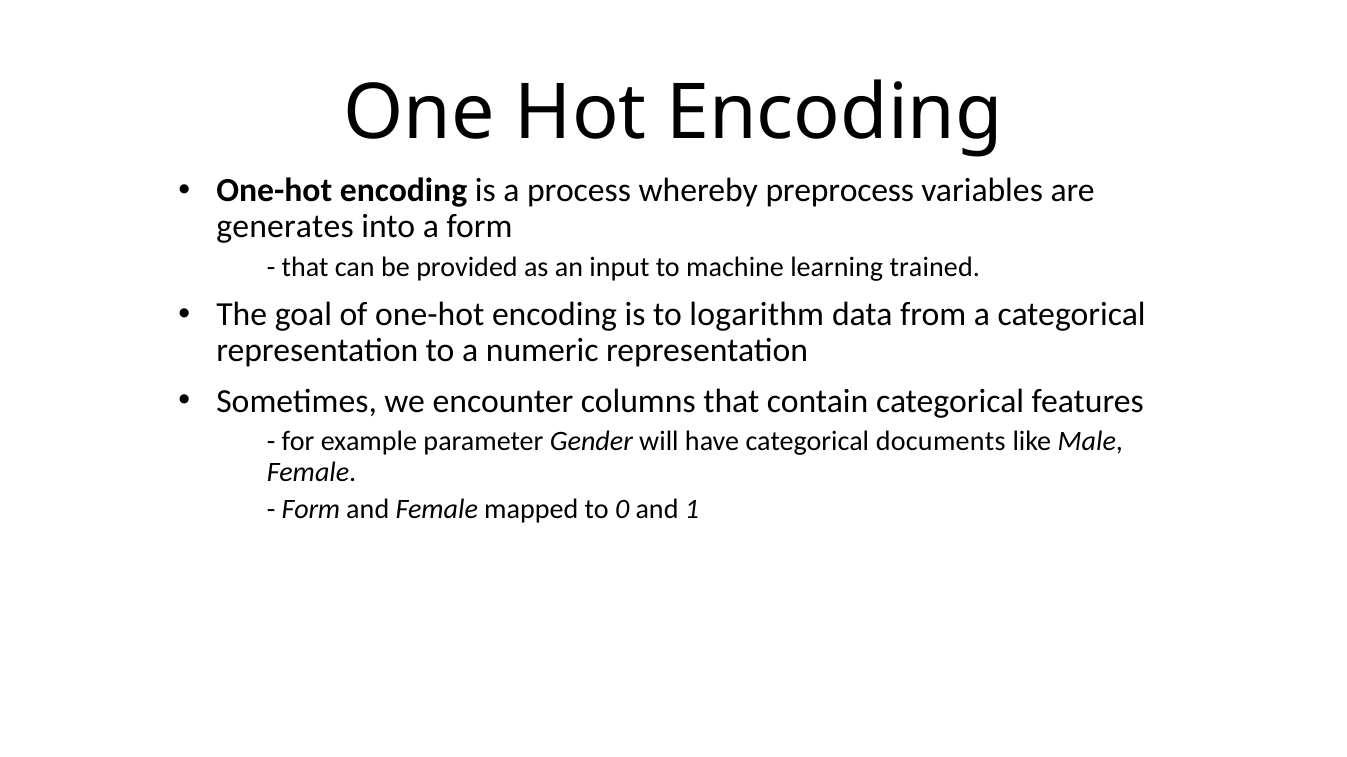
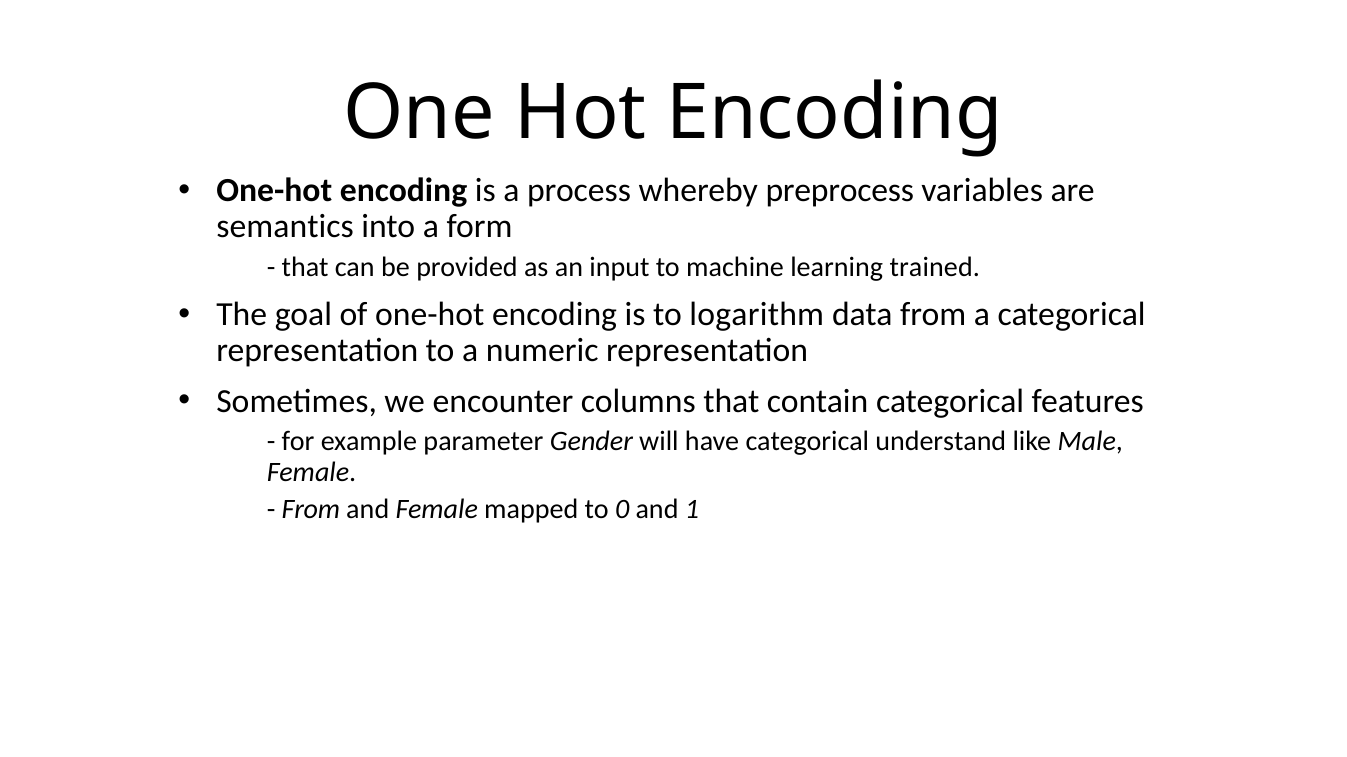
generates: generates -> semantics (285, 227)
documents: documents -> understand (941, 442)
Form: Form -> From (311, 510)
